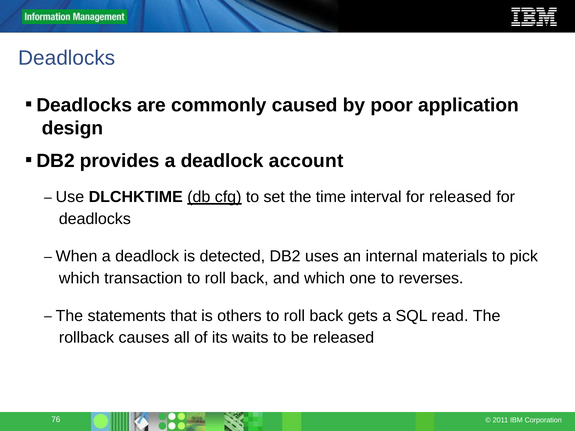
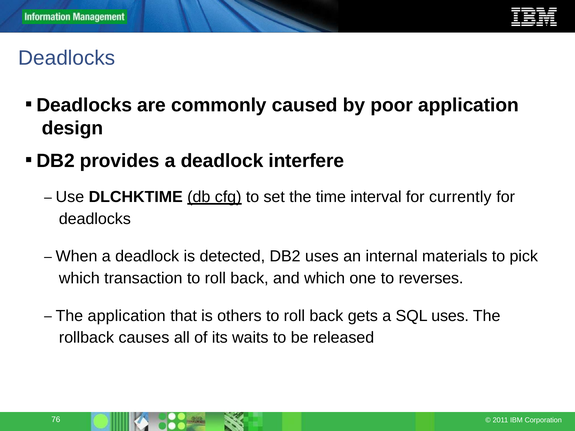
account: account -> interfere (306, 161)
for released: released -> currently (460, 197)
The statements: statements -> application (127, 316)
SQL read: read -> uses (450, 316)
